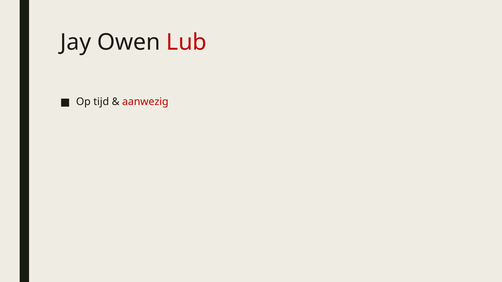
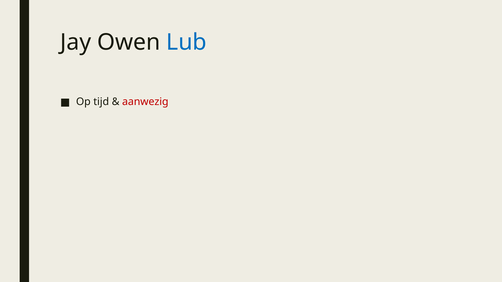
Lub colour: red -> blue (187, 42)
